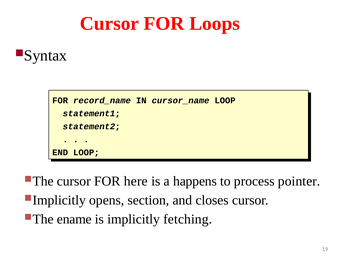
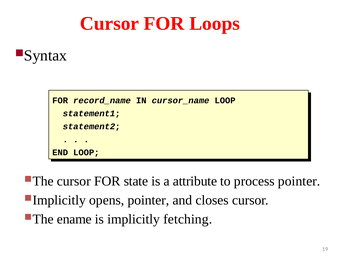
here: here -> state (136, 182)
happens: happens -> attribute (195, 182)
opens section: section -> pointer (148, 201)
